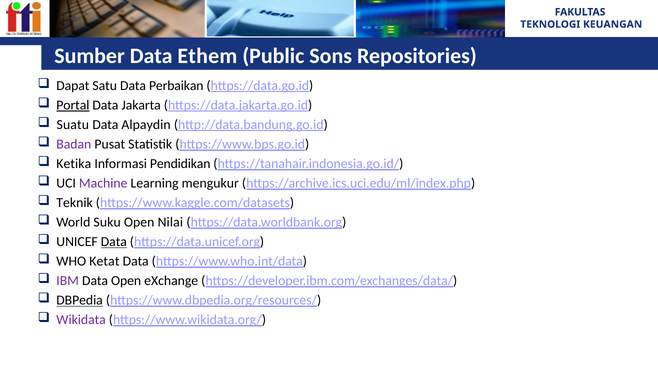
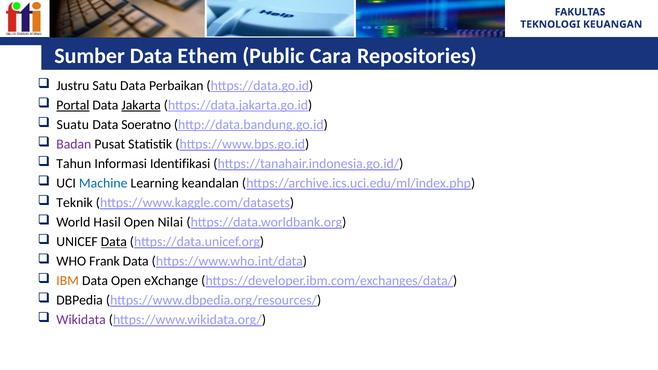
Sons: Sons -> Cara (331, 56)
Dapat: Dapat -> Justru (73, 86)
Jakarta underline: none -> present (141, 105)
Alpaydin: Alpaydin -> Soeratno (146, 125)
Ketika: Ketika -> Tahun (74, 164)
Pendidikan: Pendidikan -> Identifikasi (180, 164)
Machine colour: purple -> blue (103, 183)
mengukur: mengukur -> keandalan (210, 183)
Suku: Suku -> Hasil (107, 222)
Ketat: Ketat -> Frank (104, 261)
IBM colour: purple -> orange (68, 281)
DBPedia underline: present -> none (80, 300)
